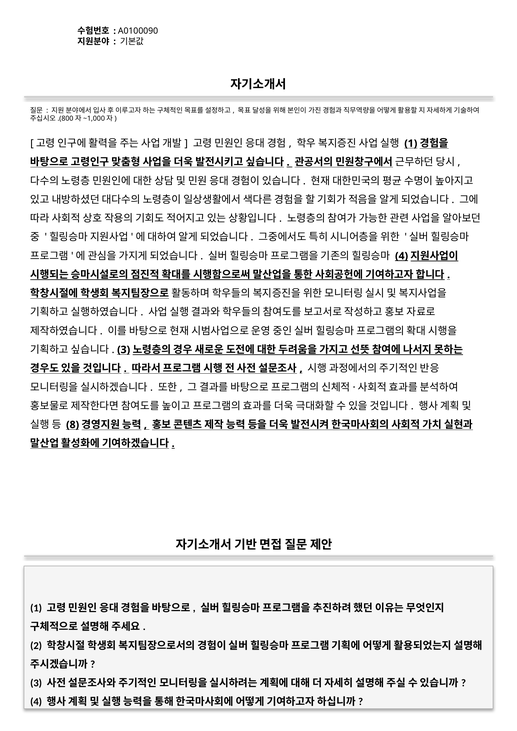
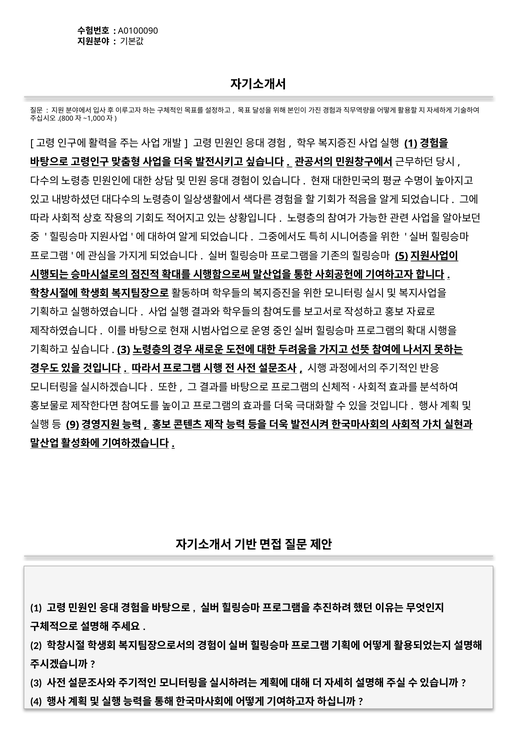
4: 4 -> 5 (402, 256)
8: 8 -> 9 (73, 425)
